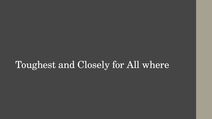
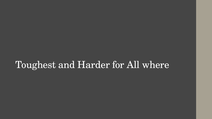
Closely: Closely -> Harder (94, 65)
